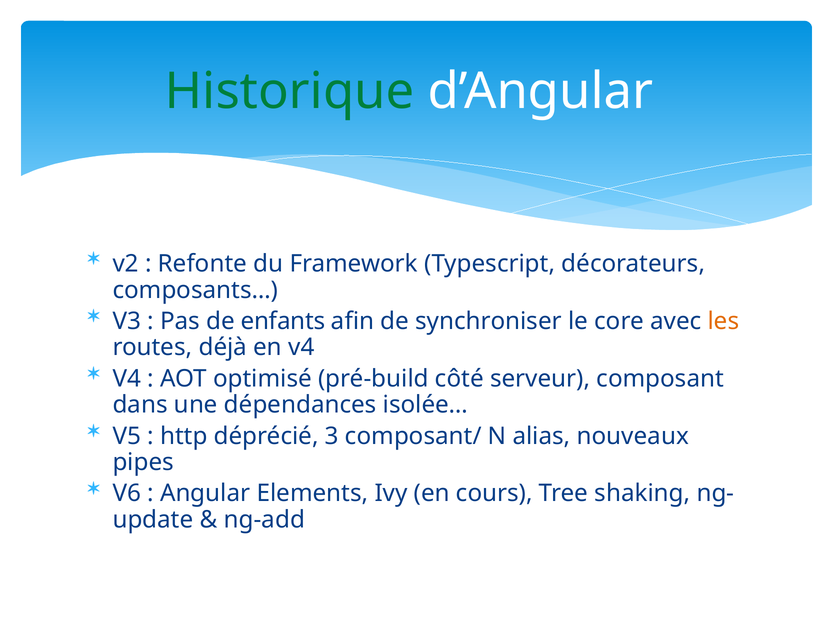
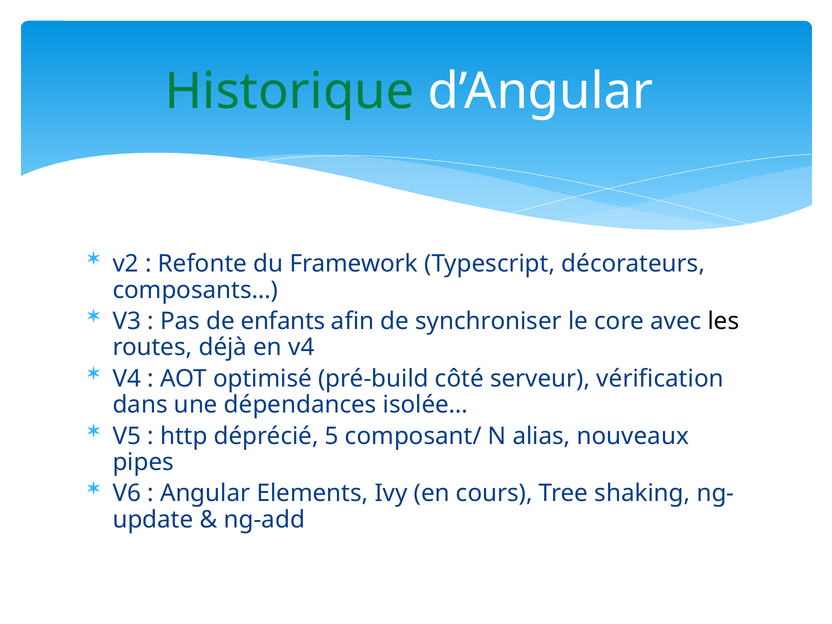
les colour: orange -> black (723, 321)
composant: composant -> vérification (660, 379)
3: 3 -> 5 (332, 436)
